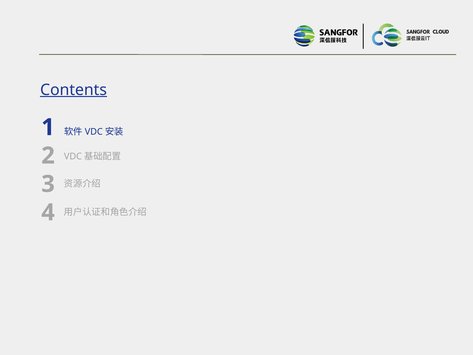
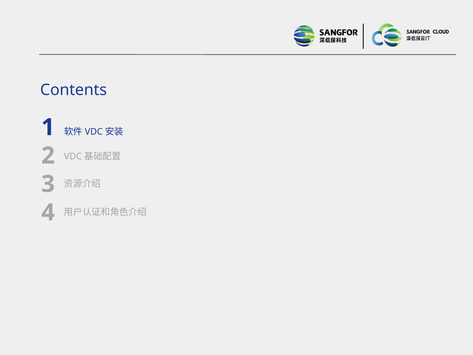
Contents underline: present -> none (74, 90)
